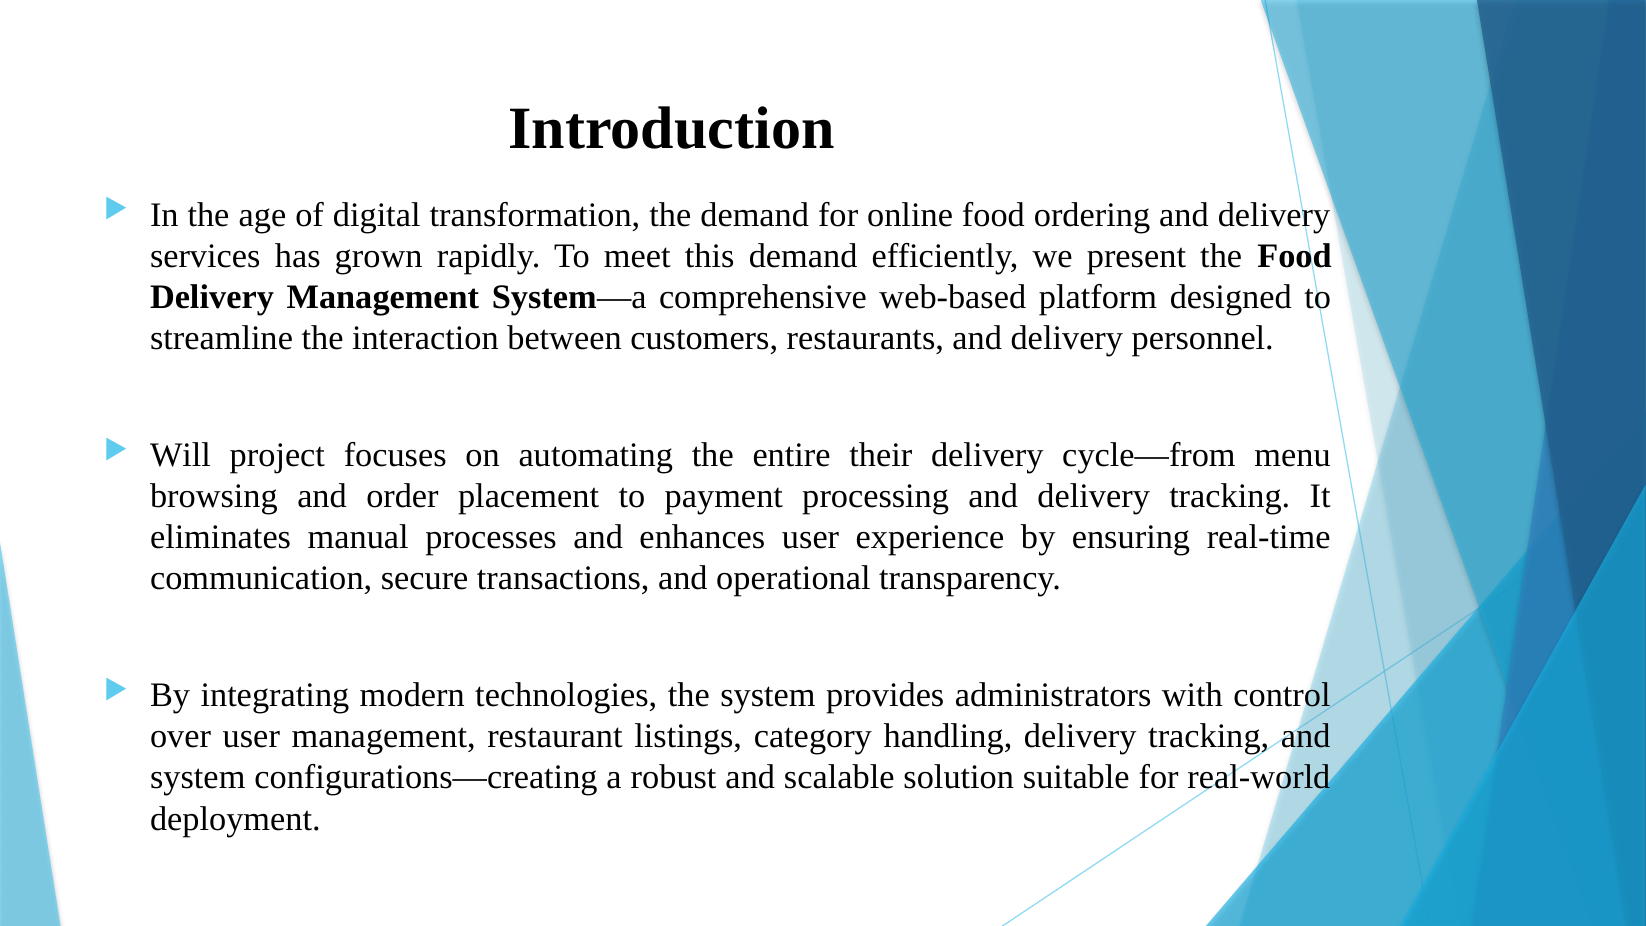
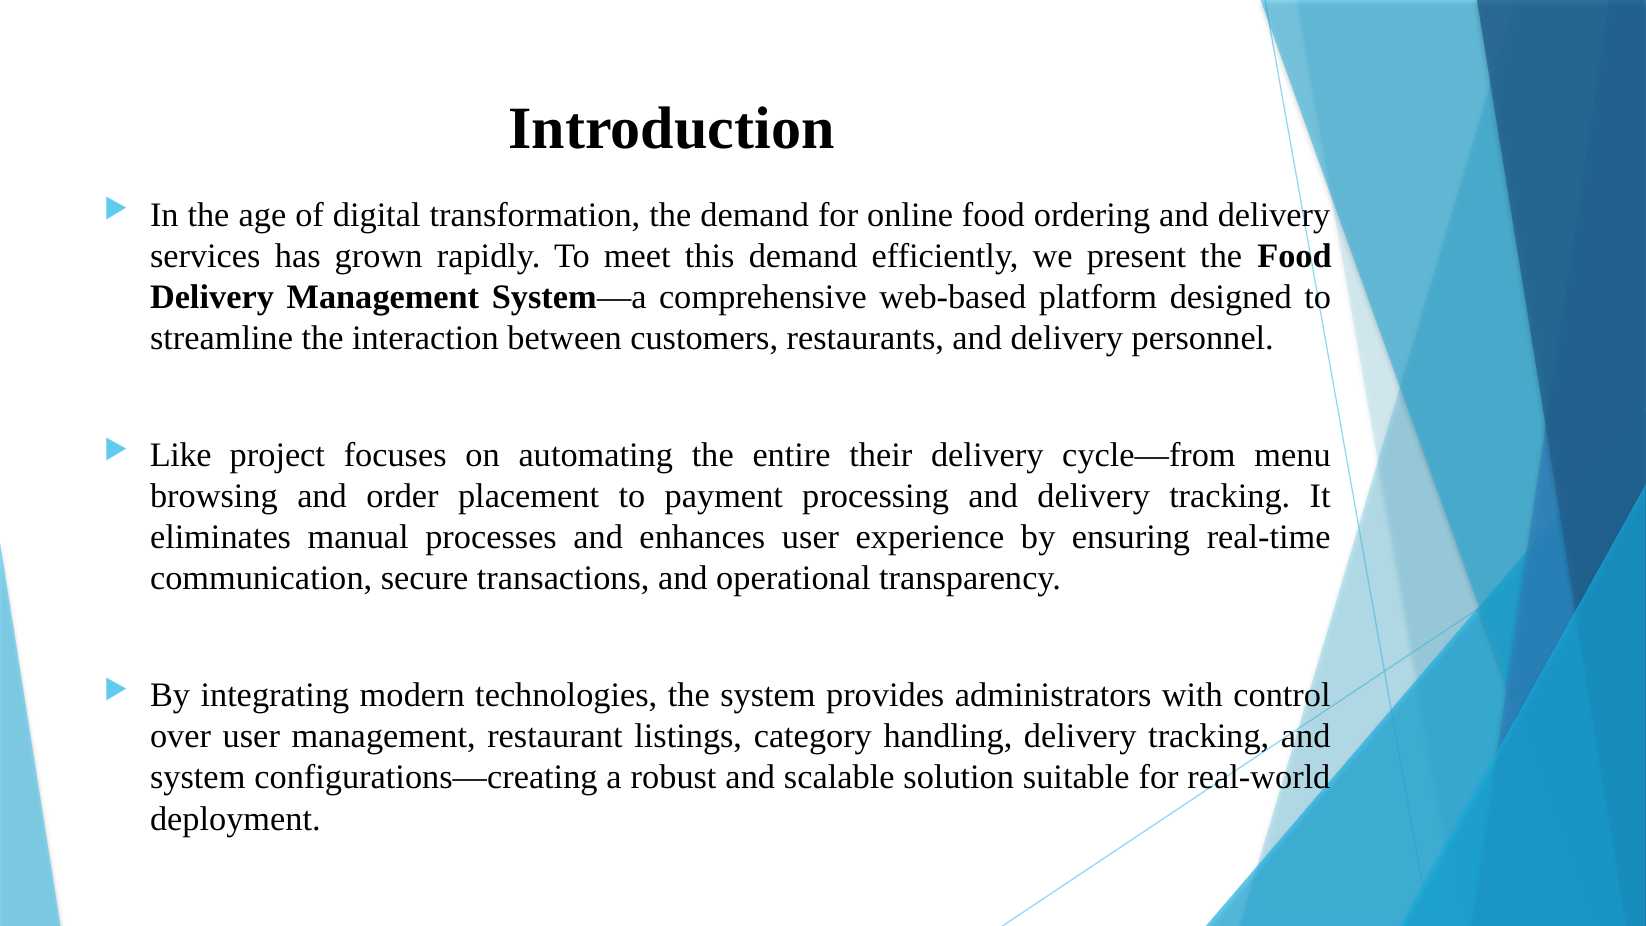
Will: Will -> Like (181, 455)
